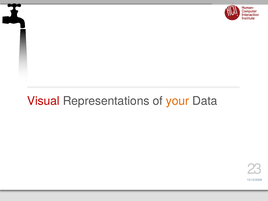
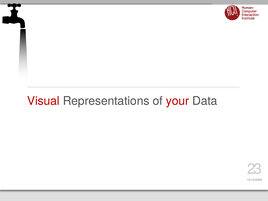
your colour: orange -> red (177, 101)
